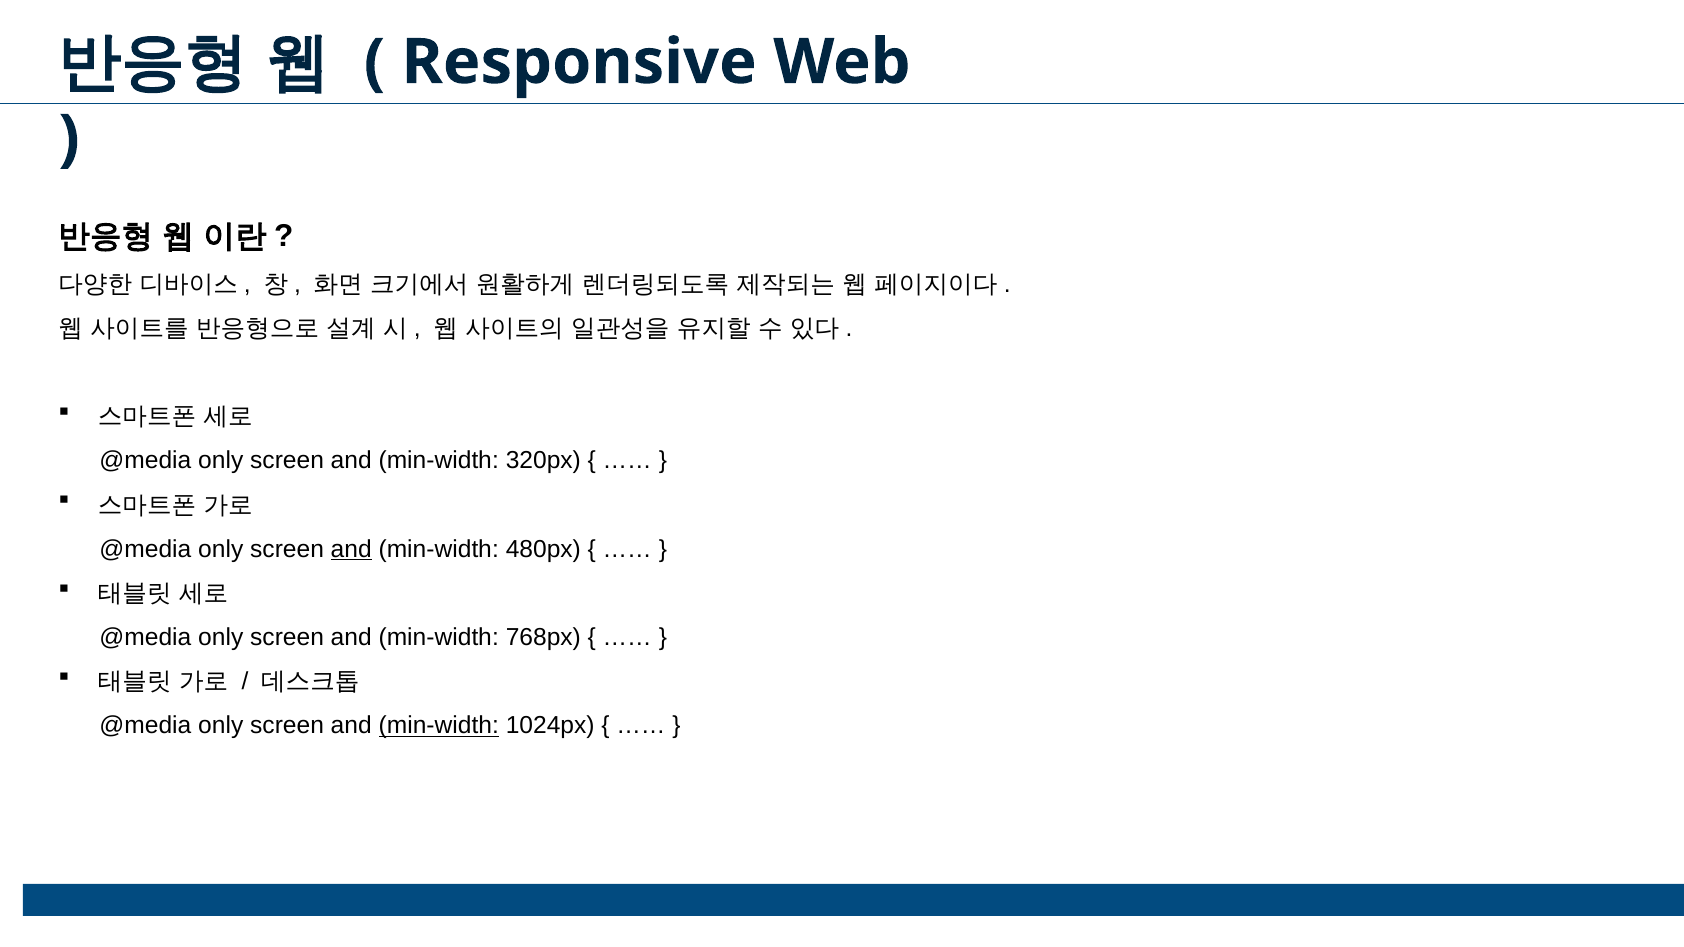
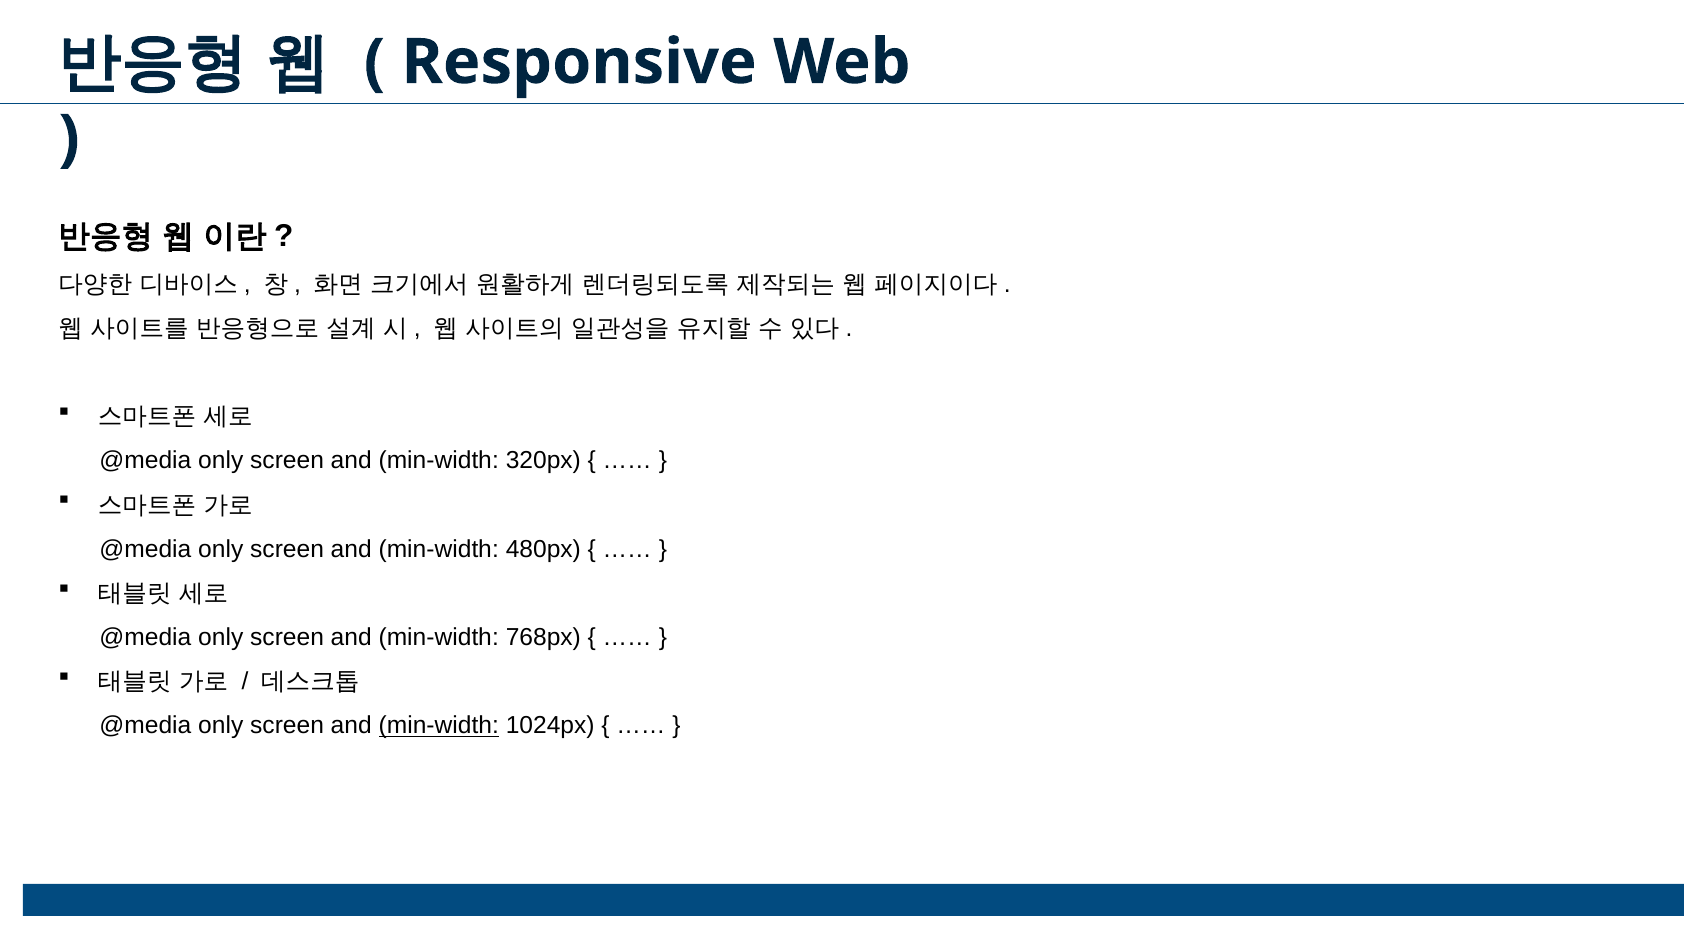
and underline: present -> none (351, 549)
